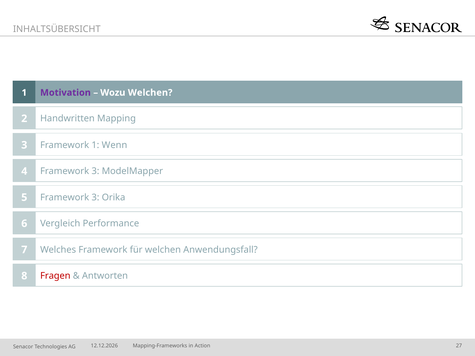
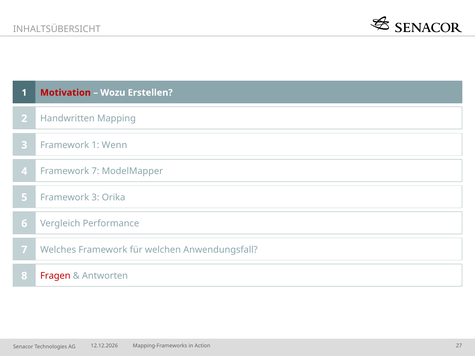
Motivation colour: purple -> red (65, 93)
Wozu Welchen: Welchen -> Erstellen (150, 93)
4 Framework 3: 3 -> 7 (95, 171)
